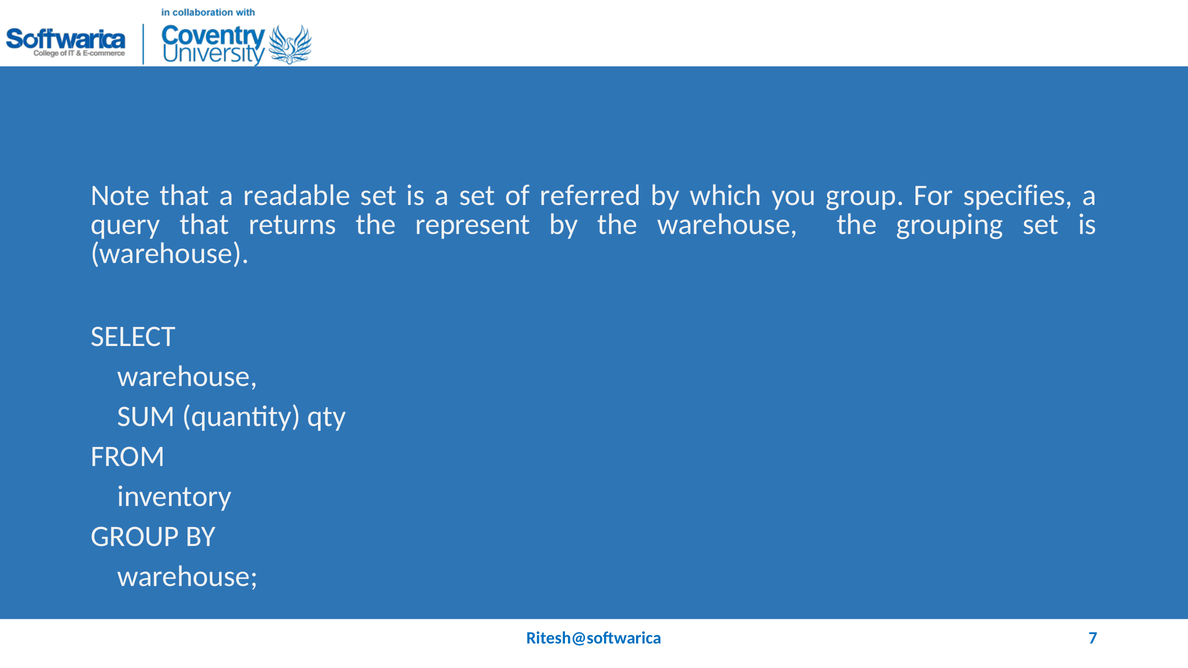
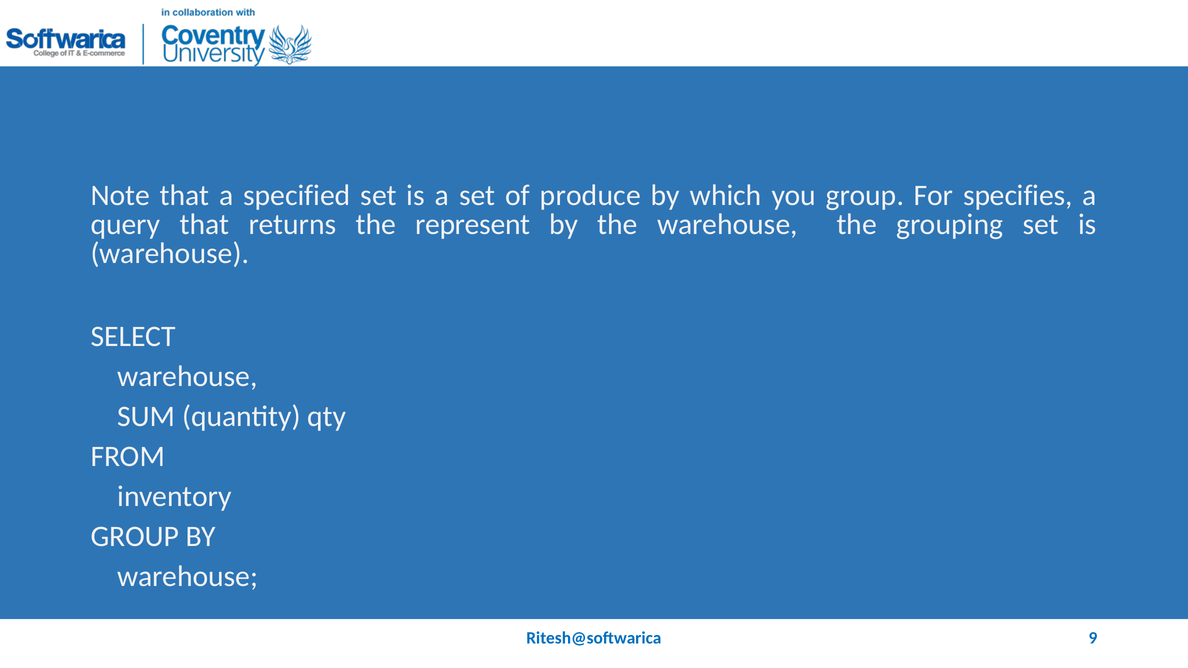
readable: readable -> specified (297, 196)
referred: referred -> produce (590, 196)
7: 7 -> 9 (1093, 638)
